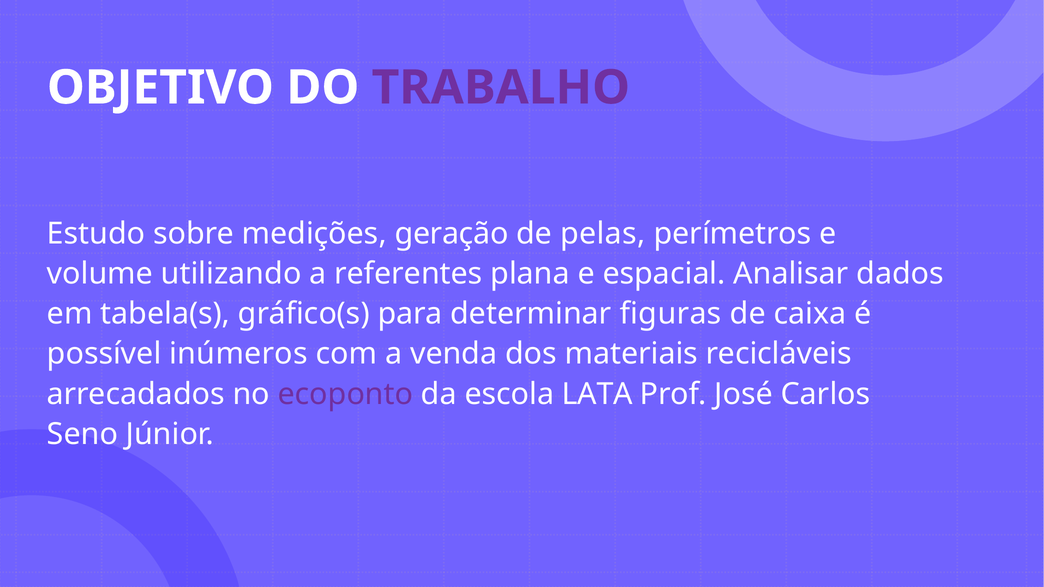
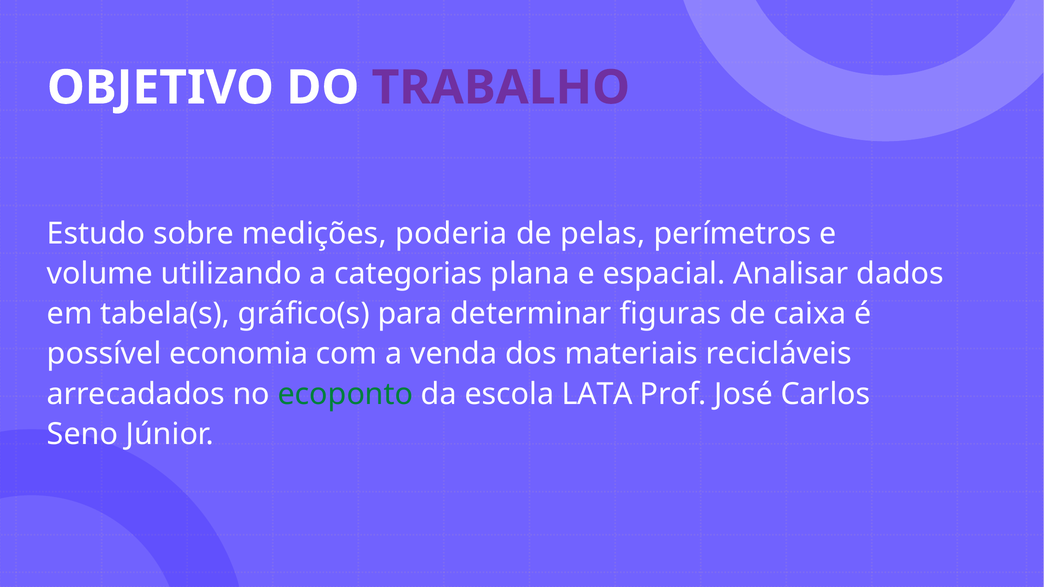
geração: geração -> poderia (451, 234)
referentes: referentes -> categorias (408, 274)
inúmeros: inúmeros -> economia (239, 354)
ecoponto colour: purple -> green (345, 394)
